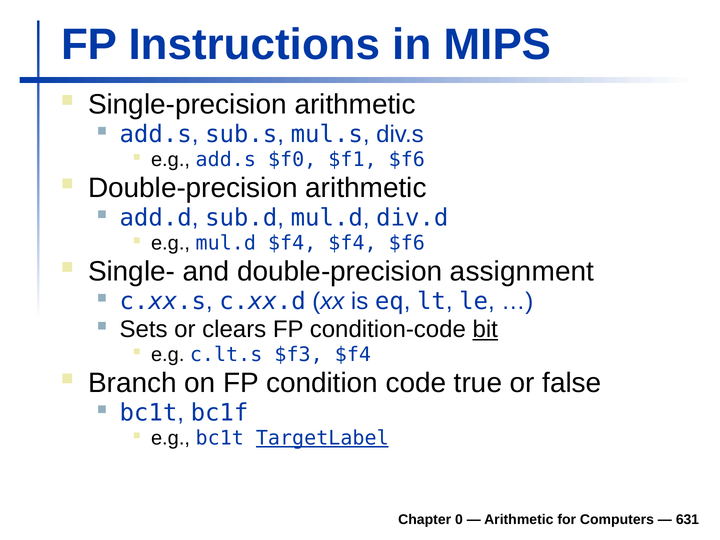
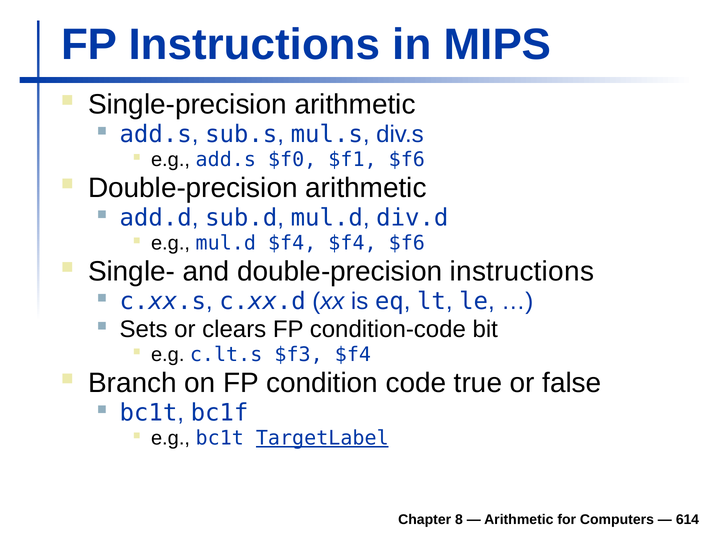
double-precision assignment: assignment -> instructions (522, 272)
bit underline: present -> none (485, 329)
0: 0 -> 8 (459, 520)
631: 631 -> 614 (687, 520)
